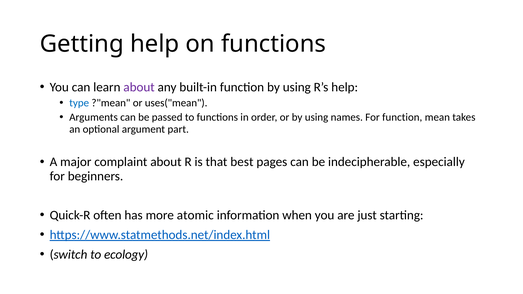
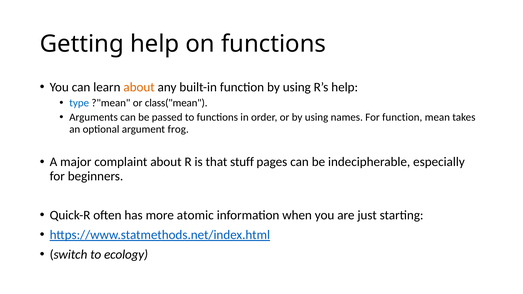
about colour: purple -> orange (139, 87)
uses("mean: uses("mean -> class("mean (176, 103)
part: part -> frog (178, 129)
best: best -> stuff (242, 162)
